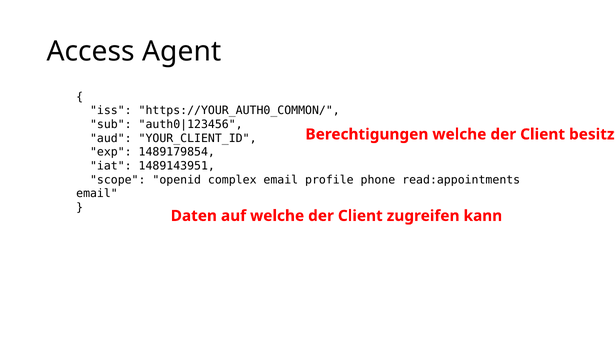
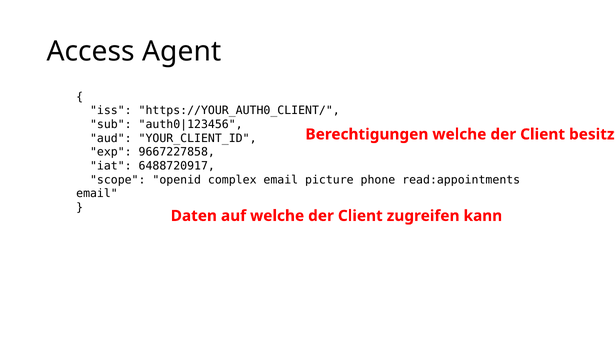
https://YOUR_AUTH0_COMMON/: https://YOUR_AUTH0_COMMON/ -> https://YOUR_AUTH0_CLIENT/ (239, 111)
1489179854: 1489179854 -> 9667227858 (177, 152)
1489143951: 1489143951 -> 6488720917 (177, 166)
profile: profile -> picture (329, 180)
